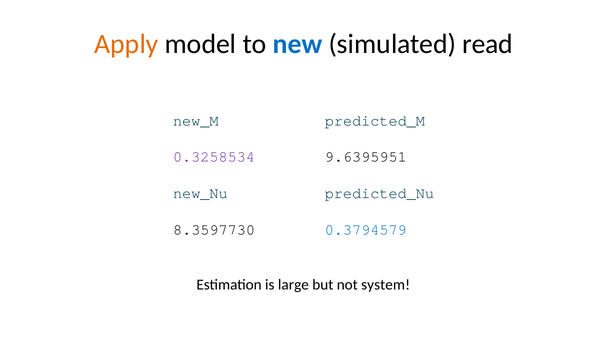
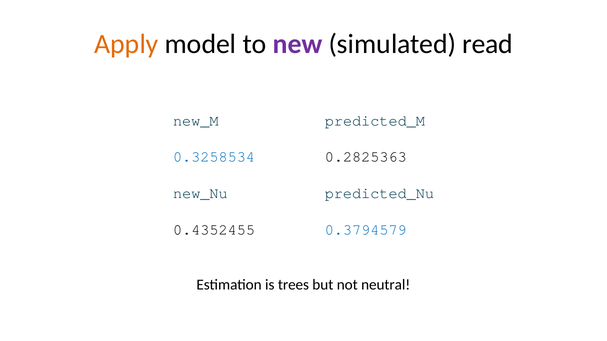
new colour: blue -> purple (298, 44)
0.3258534 colour: purple -> blue (214, 157)
9.6395951: 9.6395951 -> 0.2825363 (366, 157)
8.3597730: 8.3597730 -> 0.4352455 (214, 230)
large: large -> trees (293, 285)
system: system -> neutral (386, 285)
